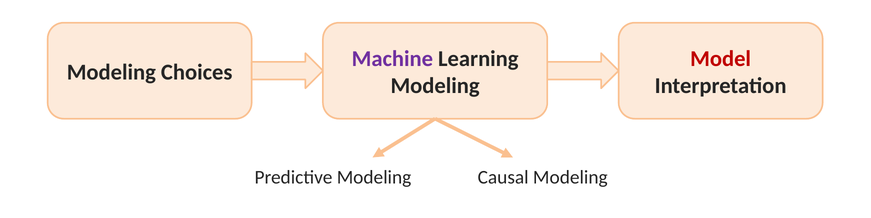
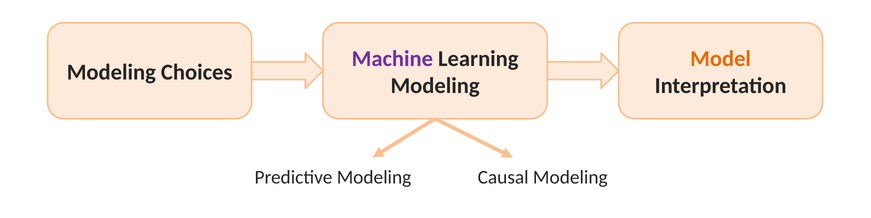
Model colour: red -> orange (721, 59)
